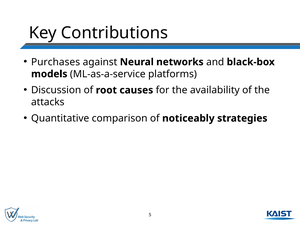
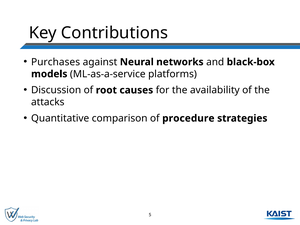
noticeably: noticeably -> procedure (188, 118)
